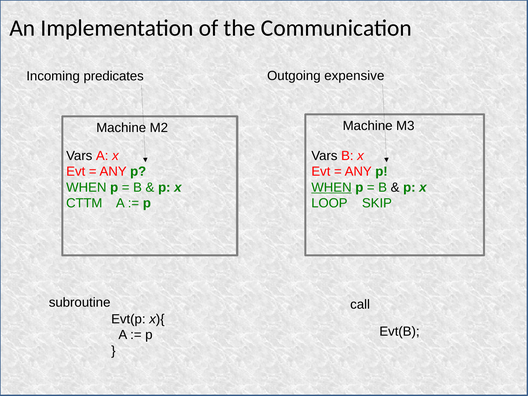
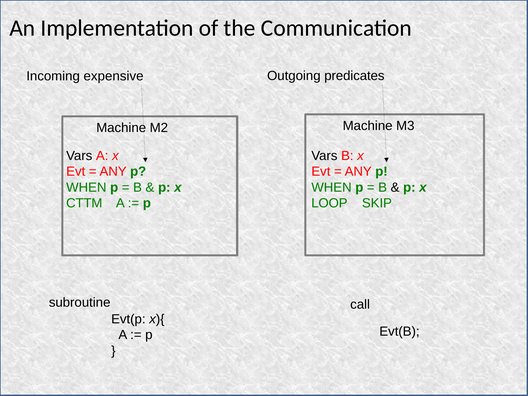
predicates: predicates -> expensive (114, 76)
expensive: expensive -> predicates (354, 76)
WHEN underline: present -> none (331, 187)
